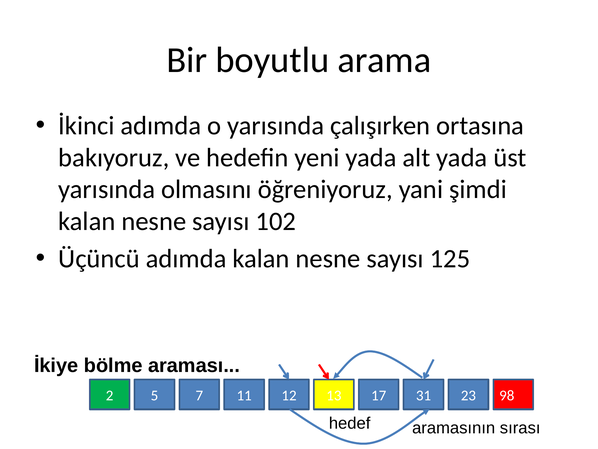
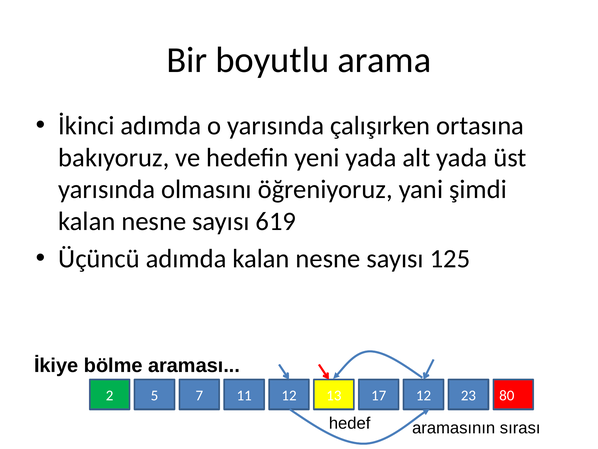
102: 102 -> 619 (276, 221)
17 31: 31 -> 12 (424, 395)
98: 98 -> 80 (507, 395)
